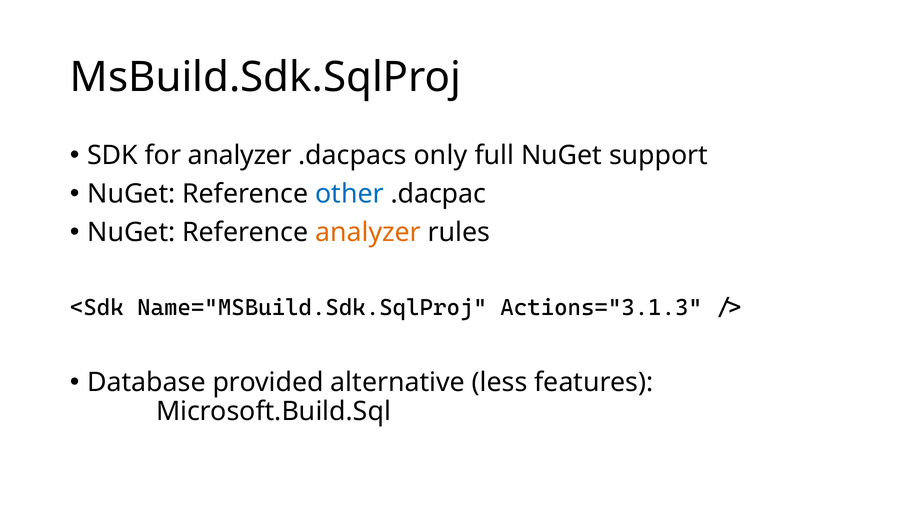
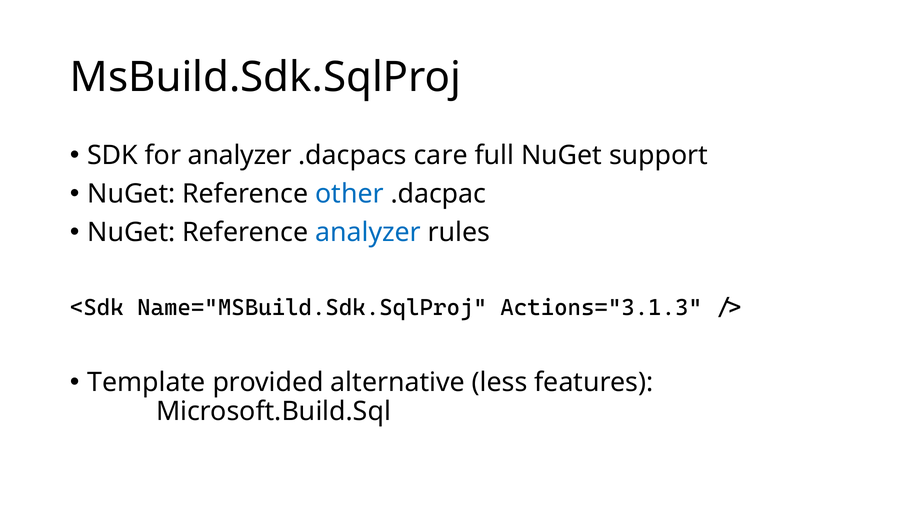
only: only -> care (441, 155)
analyzer colour: orange -> blue (368, 232)
Database: Database -> Template (146, 382)
